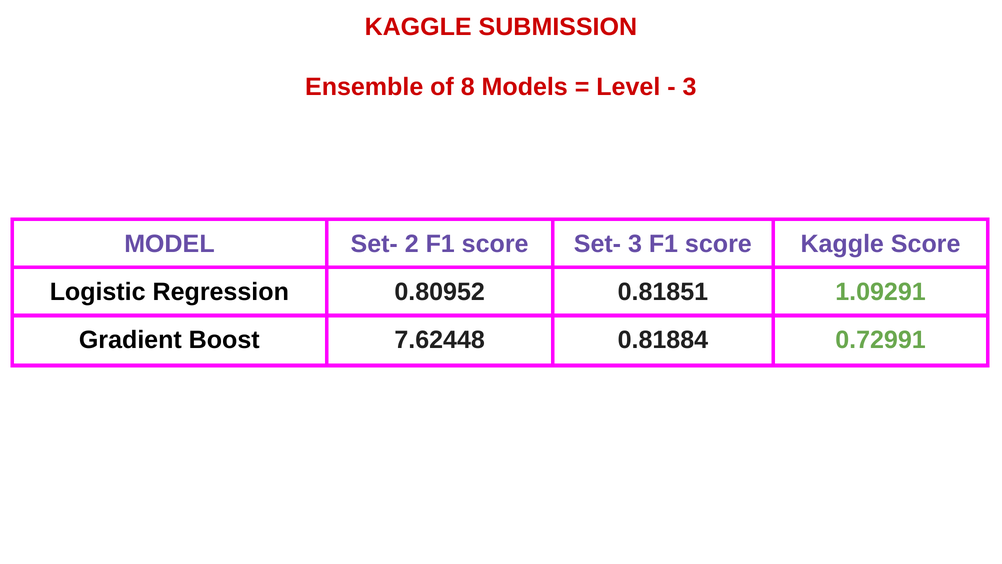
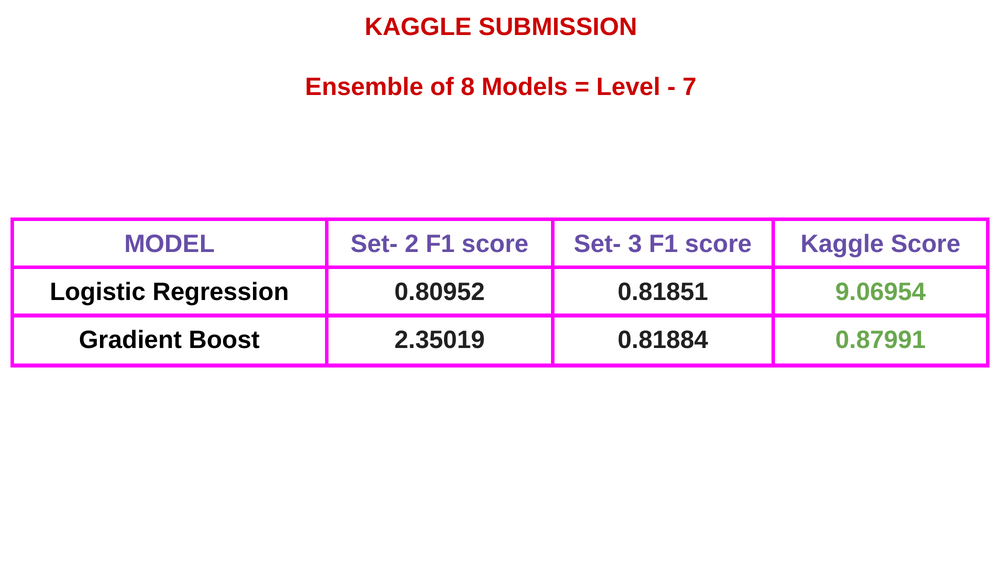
3: 3 -> 7 (690, 87)
1.09291: 1.09291 -> 9.06954 (881, 292)
7.62448: 7.62448 -> 2.35019 (440, 340)
0.72991: 0.72991 -> 0.87991 (881, 340)
